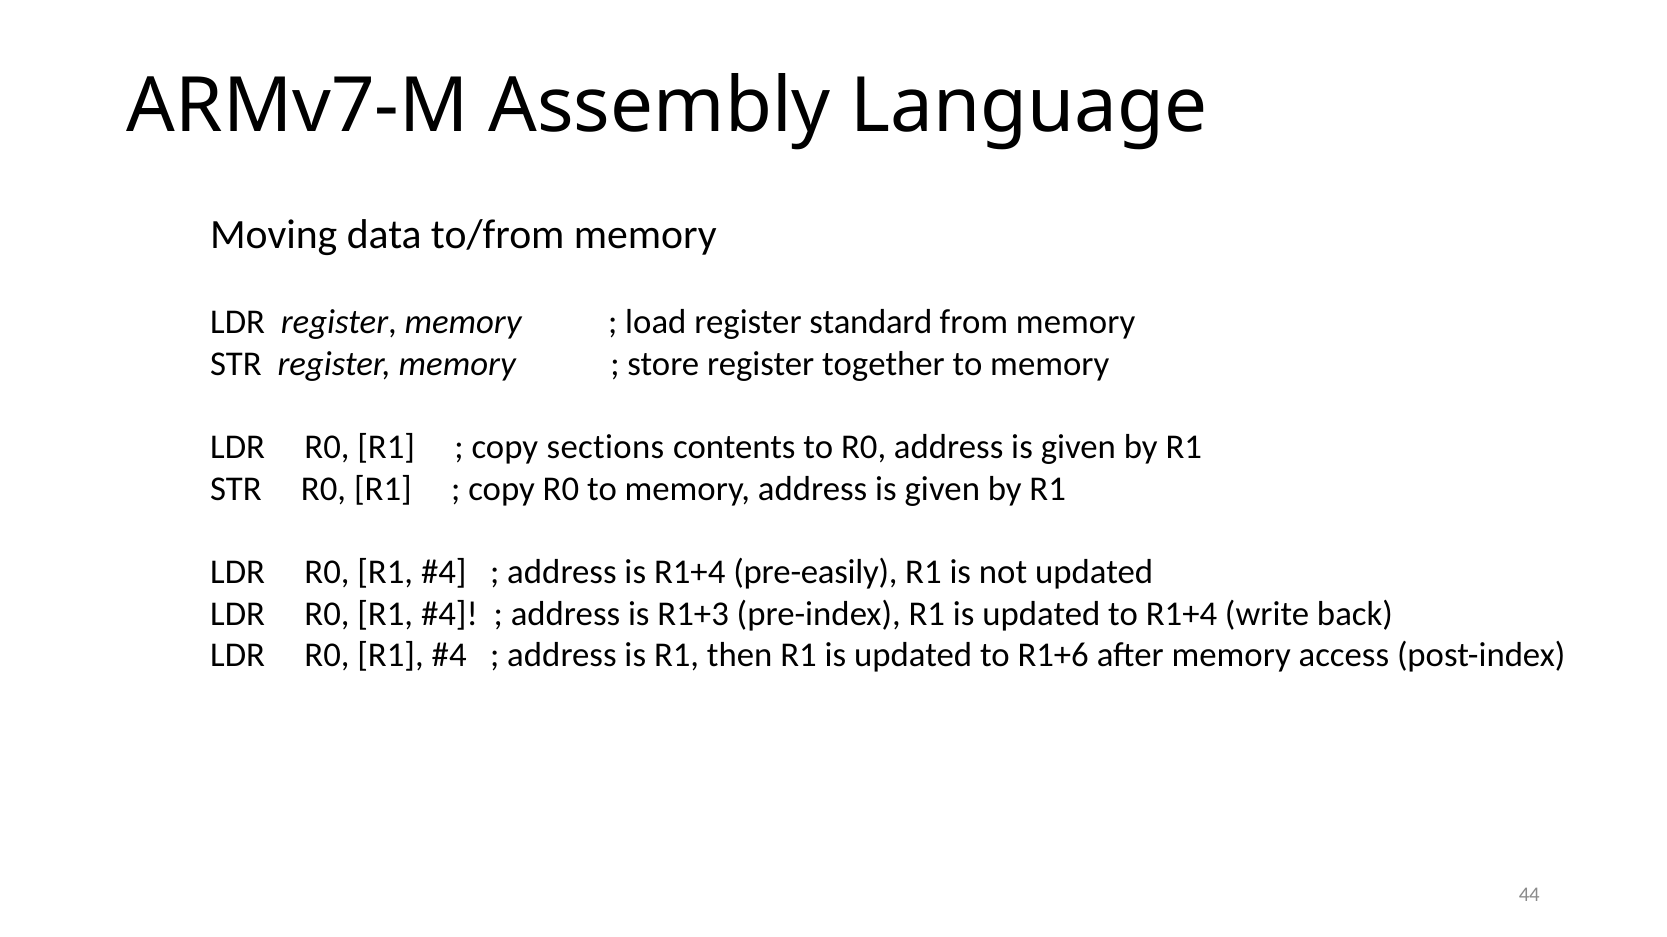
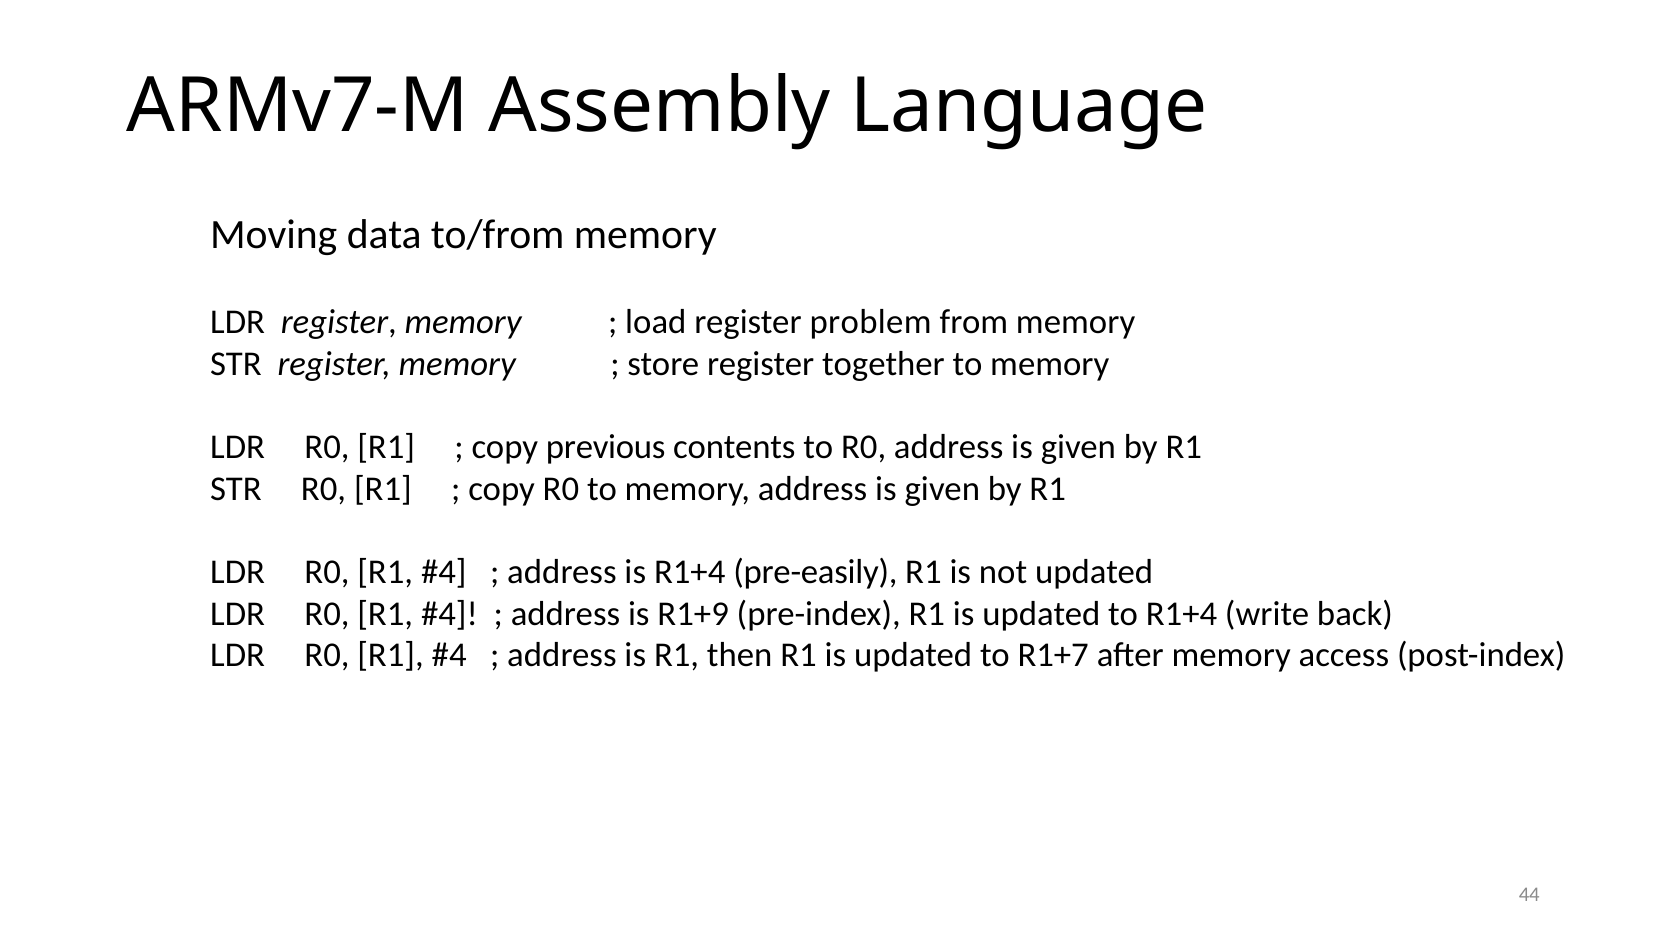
standard: standard -> problem (871, 322)
sections: sections -> previous (606, 447)
R1+3: R1+3 -> R1+9 (693, 614)
R1+6: R1+6 -> R1+7 (1053, 656)
